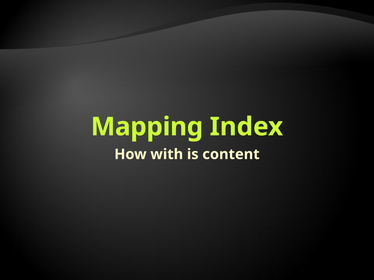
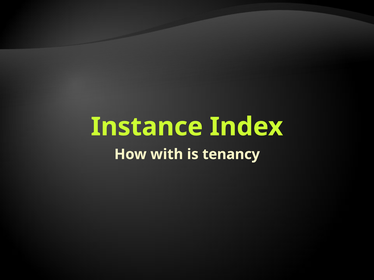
Mapping: Mapping -> Instance (147, 127)
content: content -> tenancy (231, 155)
